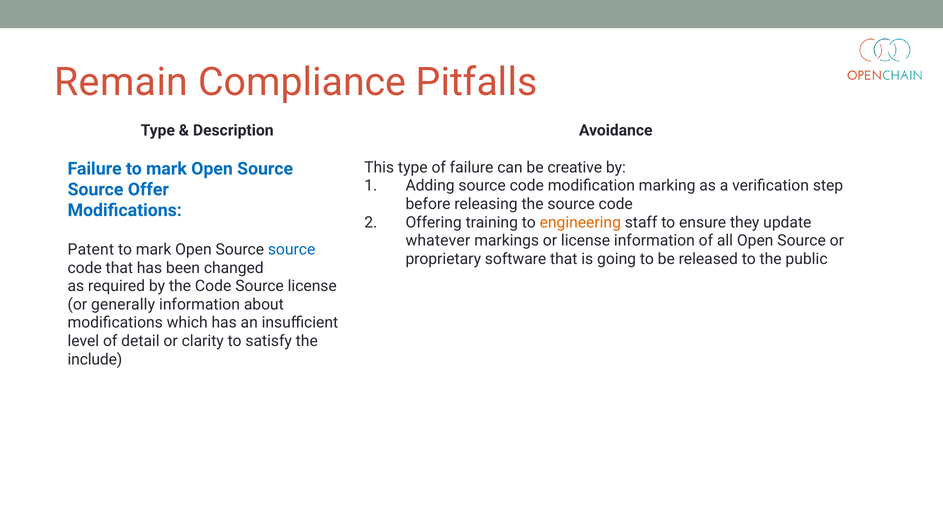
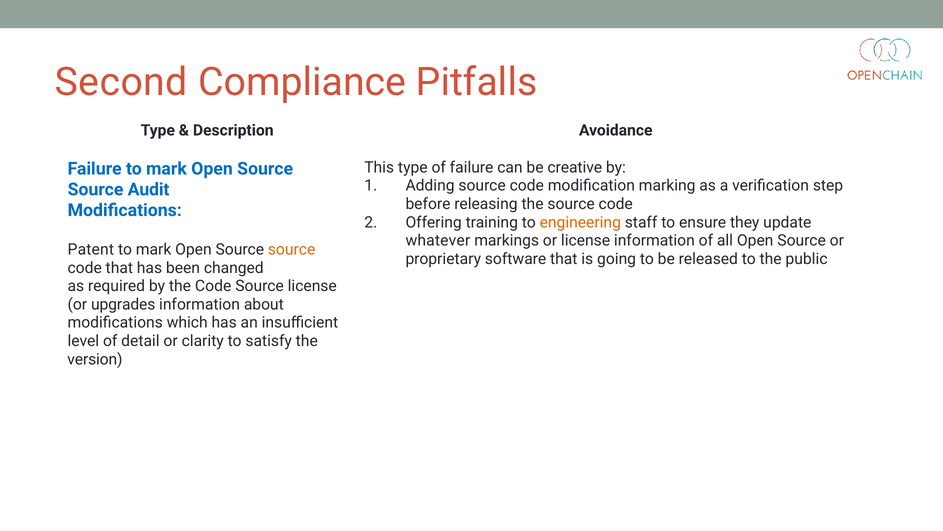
Remain: Remain -> Second (121, 82)
Offer: Offer -> Audit (148, 189)
source colour: blue -> orange (292, 249)
generally: generally -> upgrades (123, 304)
include: include -> version (95, 359)
